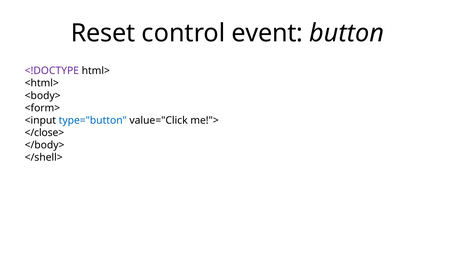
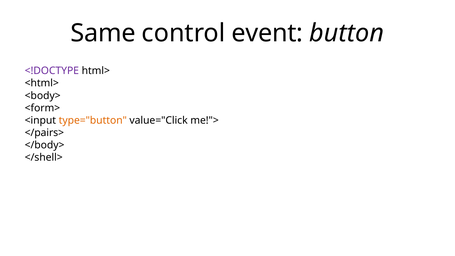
Reset: Reset -> Same (103, 33)
type="button colour: blue -> orange (93, 120)
</close>: </close> -> </pairs> (44, 133)
